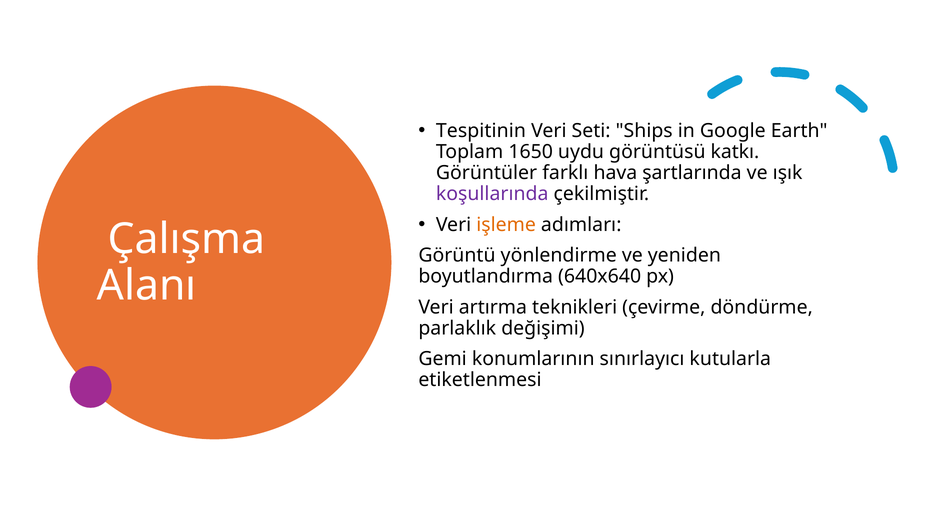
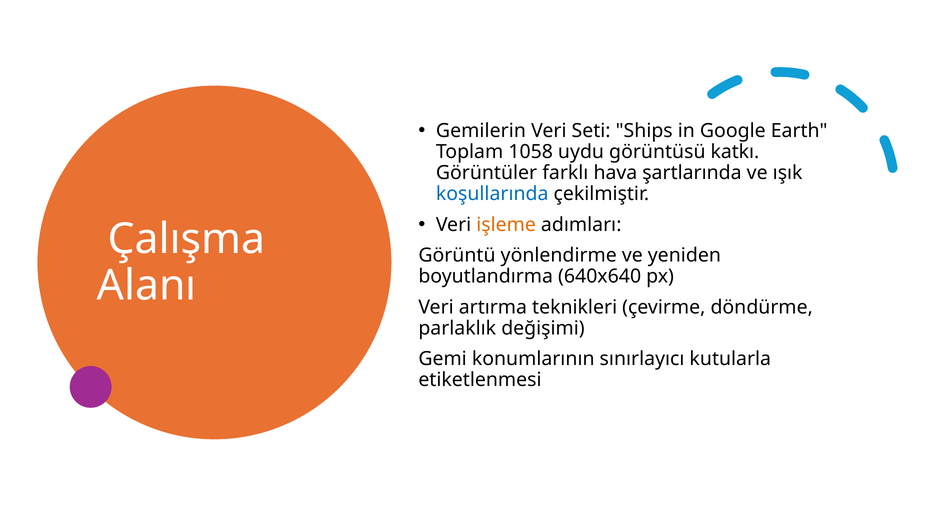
Tespitinin: Tespitinin -> Gemilerin (481, 131)
1650: 1650 -> 1058 (531, 152)
koşullarında colour: purple -> blue (492, 194)
